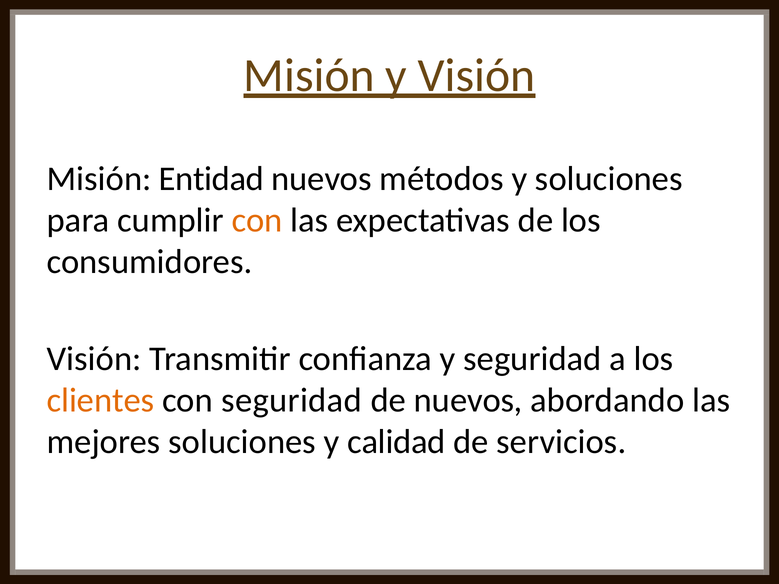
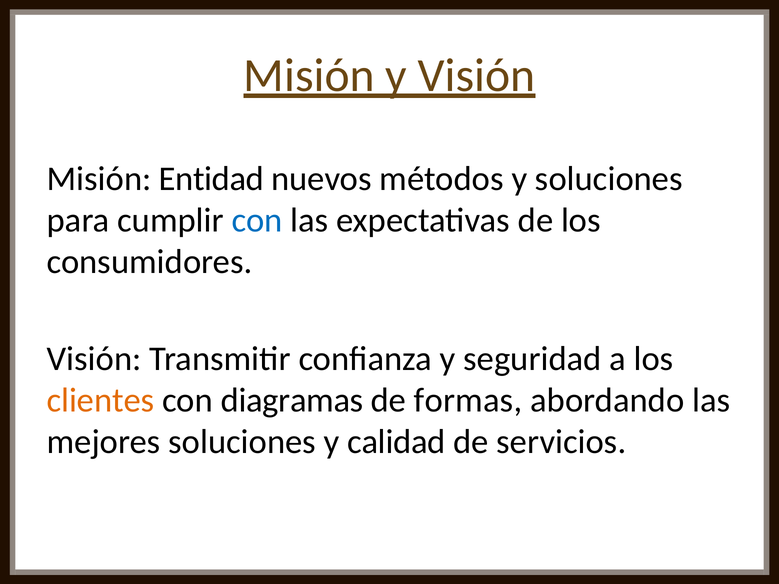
con colour: orange -> blue (257, 221)
con seguridad: seguridad -> diagramas (292, 401)
de nuevos: nuevos -> formas (468, 401)
